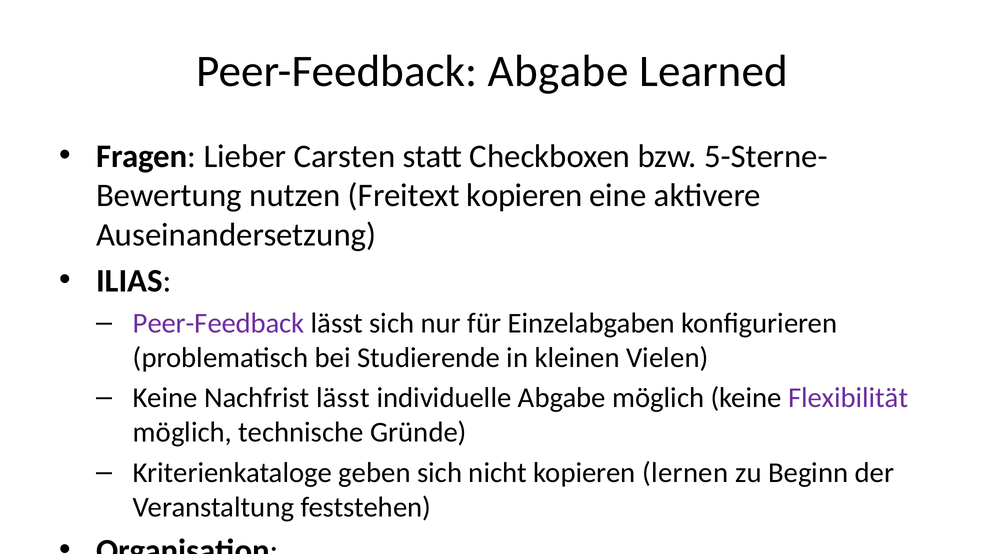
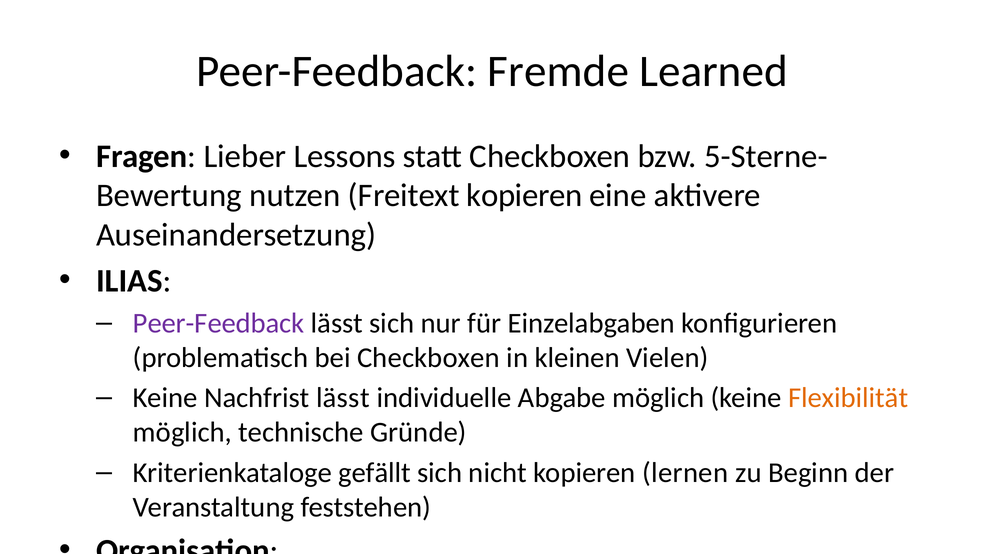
Peer-Feedback Abgabe: Abgabe -> Fremde (558, 71)
Carsten: Carsten -> Lessons (345, 156)
bei Studierende: Studierende -> Checkboxen (428, 358)
Flexibilität colour: purple -> orange (848, 398)
geben: geben -> gefällt (375, 473)
